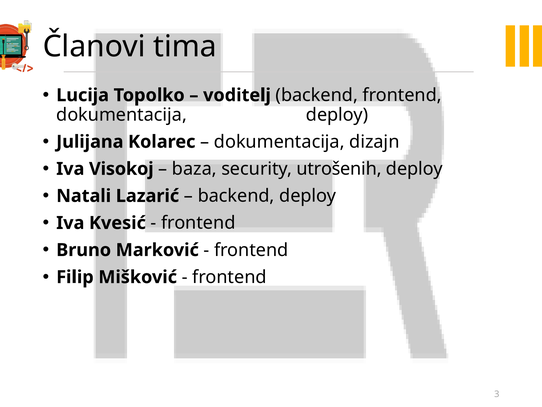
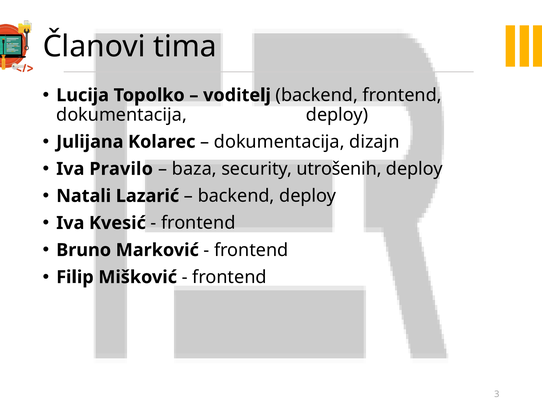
Visokoj: Visokoj -> Pravilo (121, 169)
